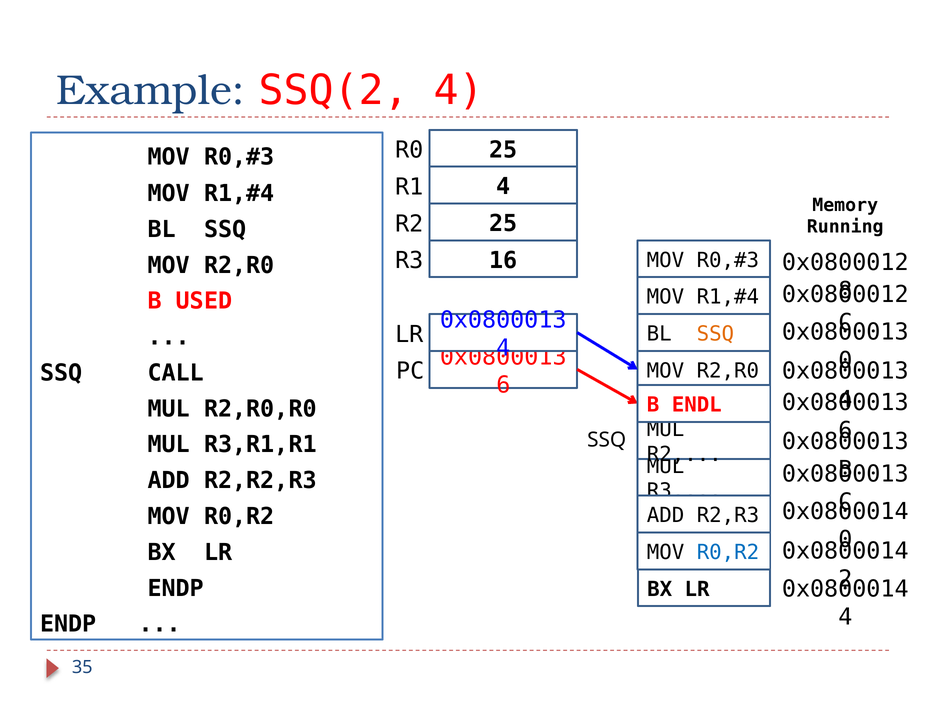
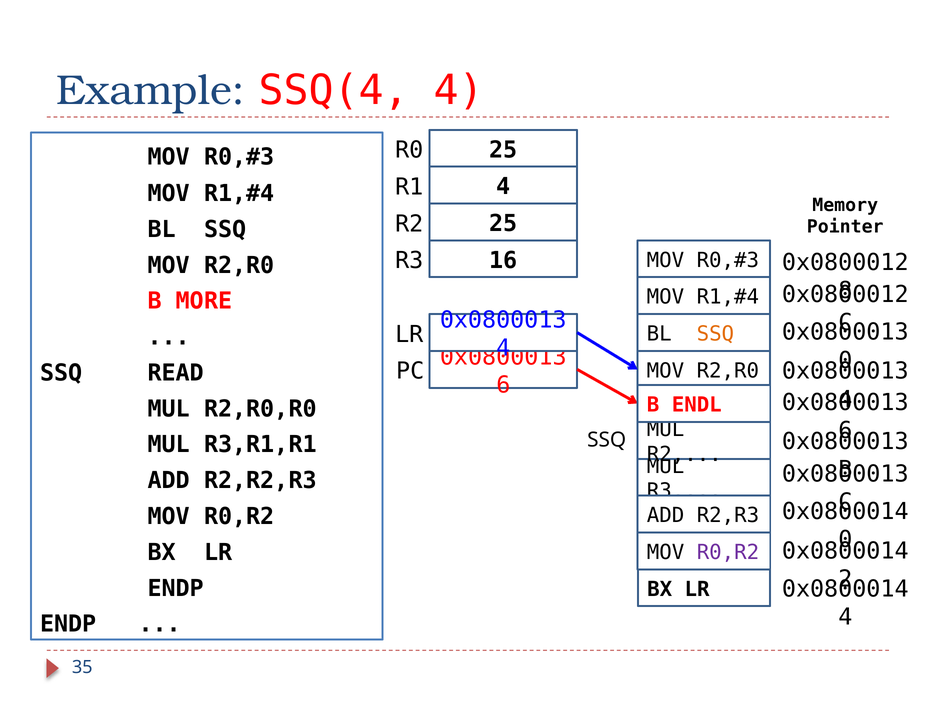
SSQ(2: SSQ(2 -> SSQ(4 (334, 90)
Running: Running -> Pointer (845, 227)
USED: USED -> MORE (204, 301)
CALL: CALL -> READ (176, 373)
R0,R2 colour: blue -> purple (728, 552)
